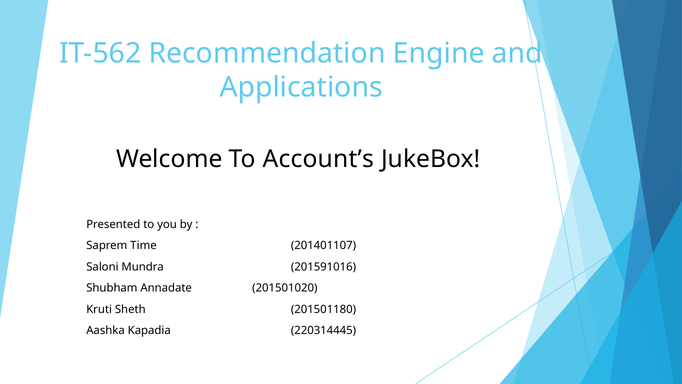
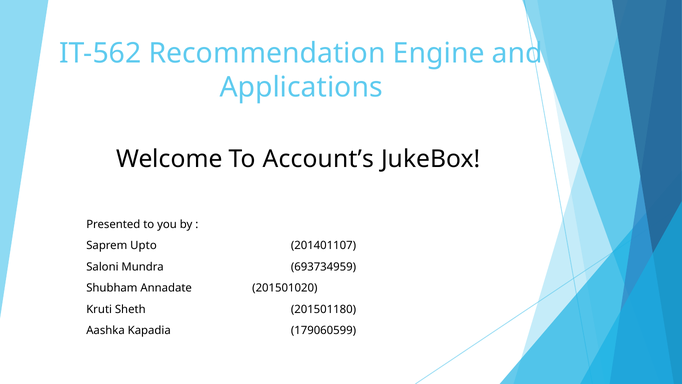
Time: Time -> Upto (143, 245)
201591016: 201591016 -> 693734959 (323, 267)
220314445: 220314445 -> 179060599 (323, 330)
